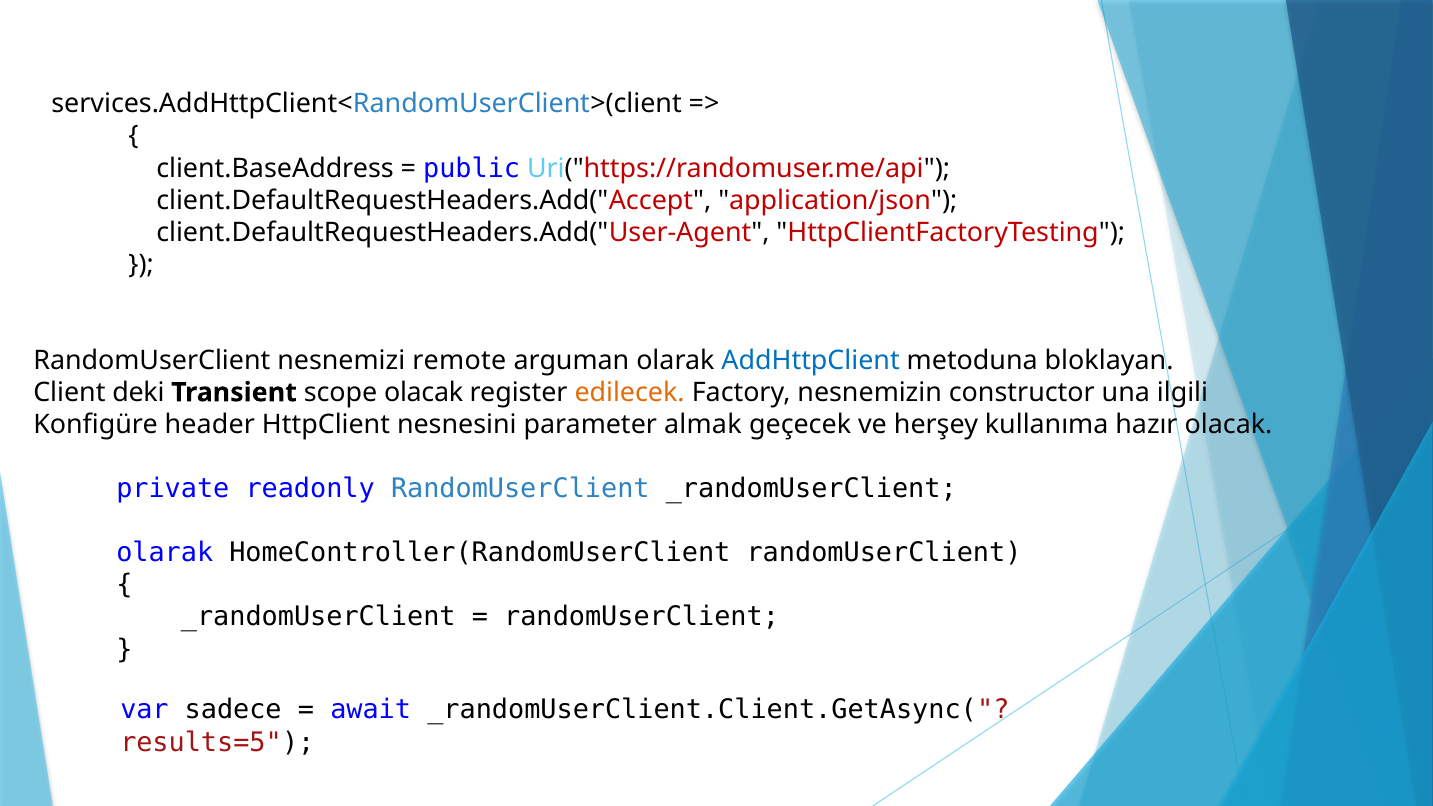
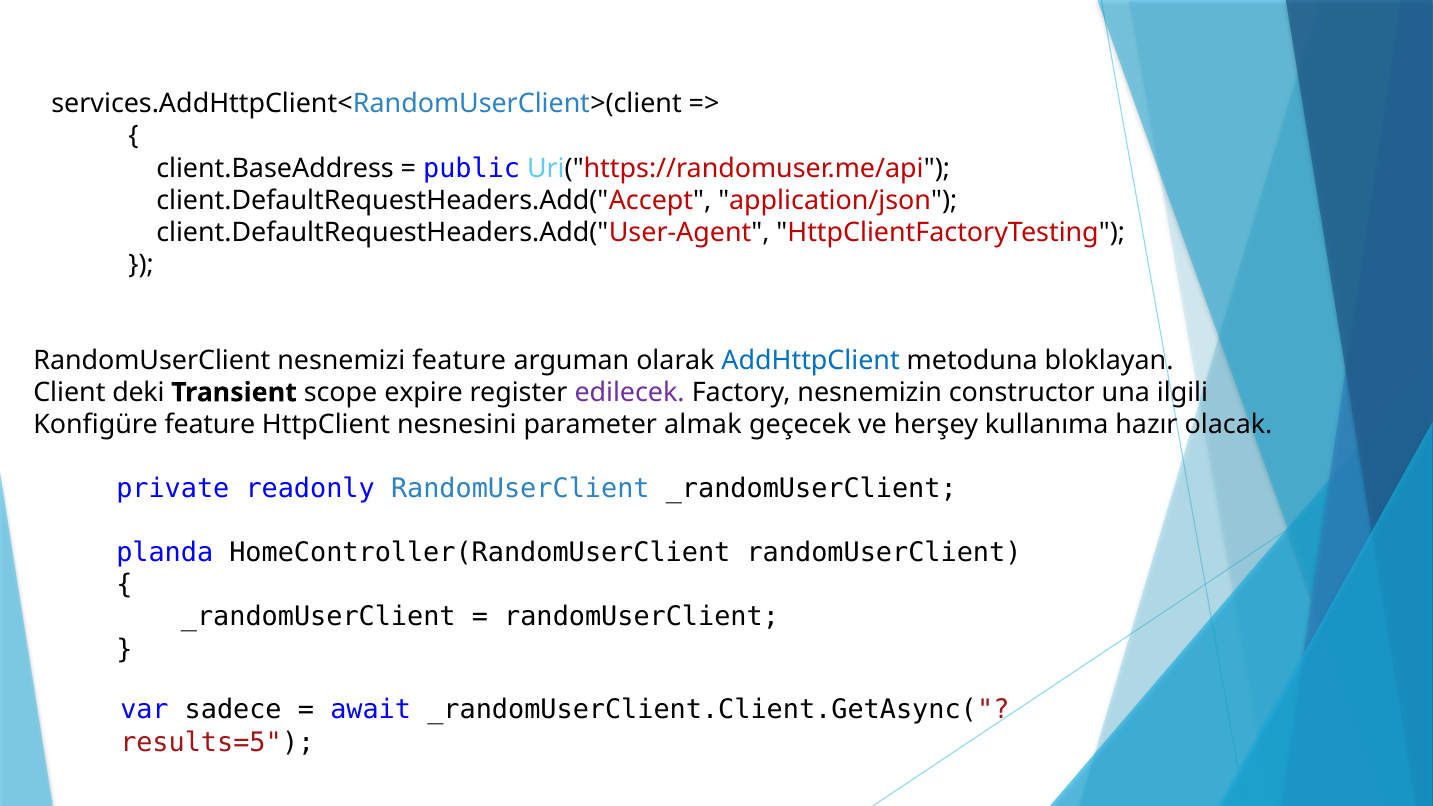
nesnemizi remote: remote -> feature (459, 360)
scope olacak: olacak -> expire (424, 392)
edilecek colour: orange -> purple (630, 392)
Konfigüre header: header -> feature (210, 425)
olarak: olarak -> planda (165, 553)
